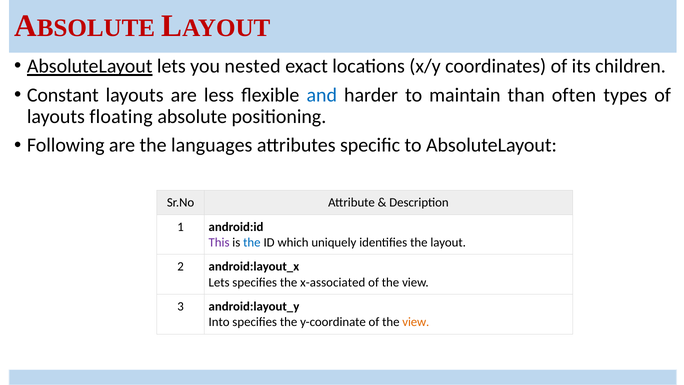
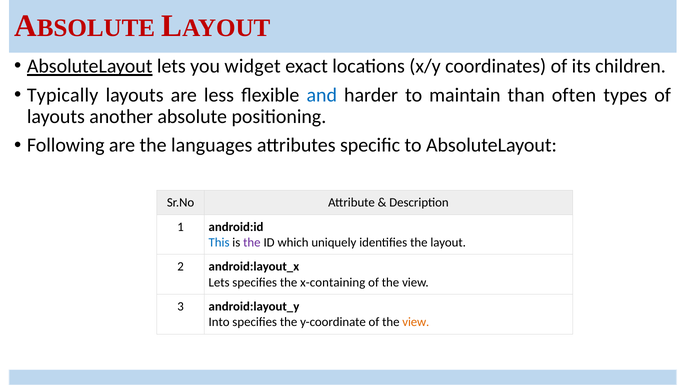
nested: nested -> widget (253, 66)
Constant: Constant -> Typically (63, 95)
floating: floating -> another (121, 116)
This colour: purple -> blue (219, 242)
the colour: blue -> purple (252, 242)
x-associated: x-associated -> x-containing (333, 282)
